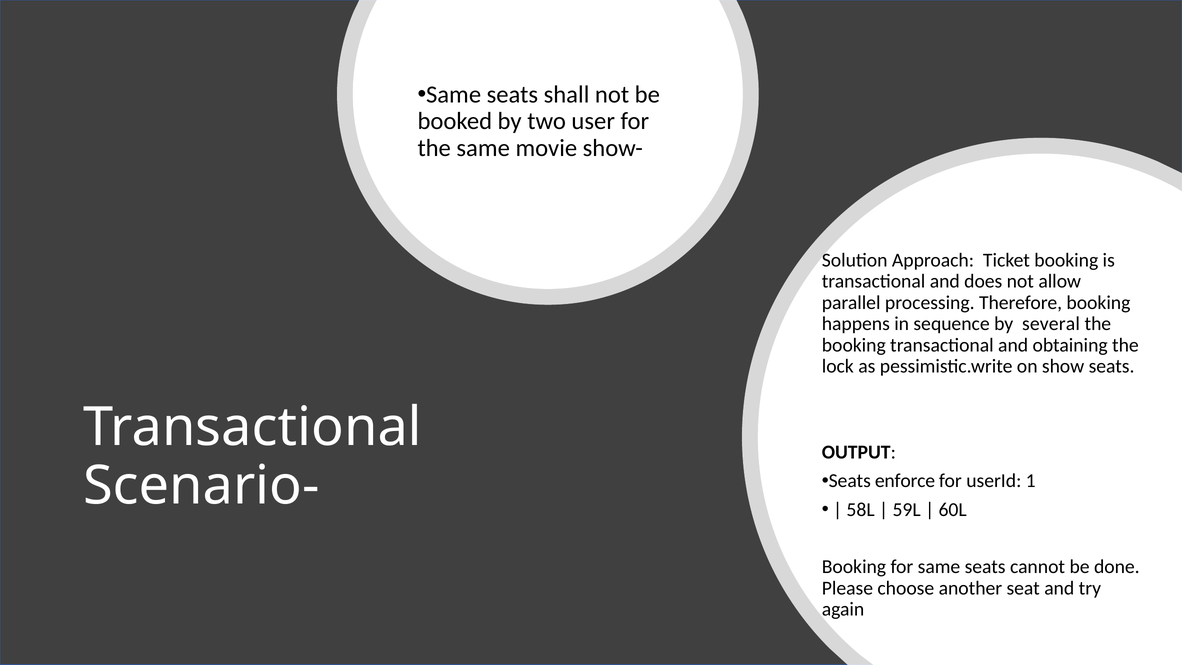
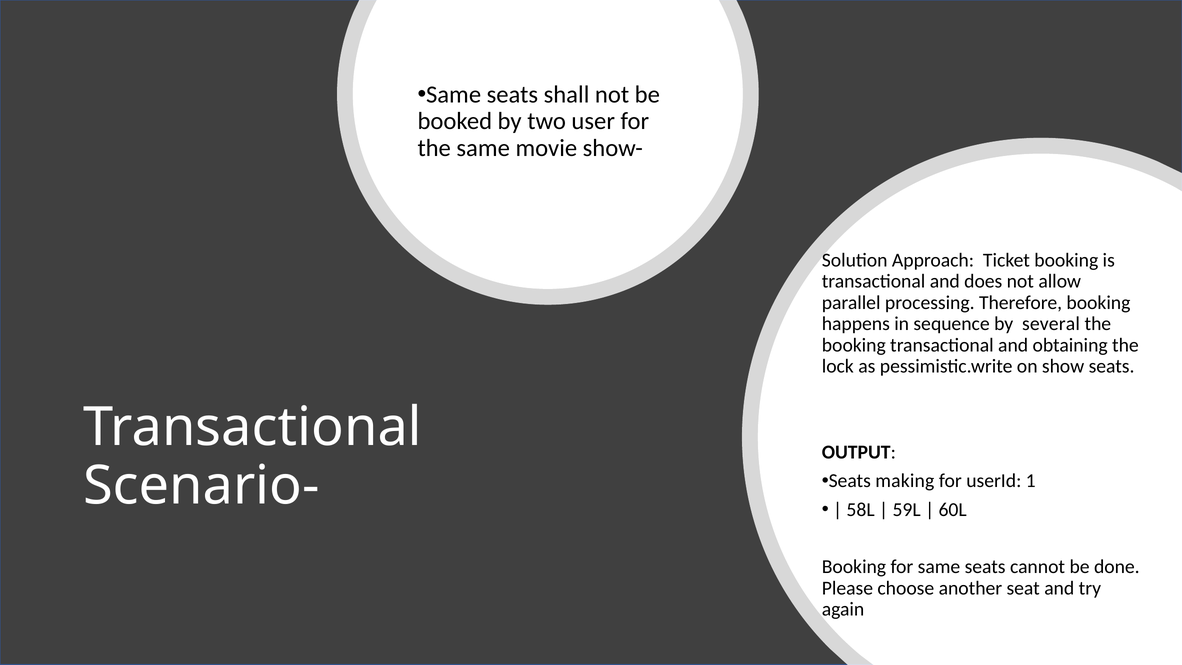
enforce: enforce -> making (905, 481)
